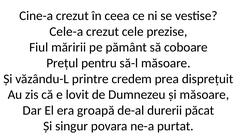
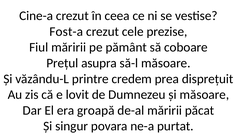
Cele-a: Cele-a -> Fost-a (66, 32)
pentru: pentru -> asupra (99, 63)
de-al durerii: durerii -> măririi (165, 111)
